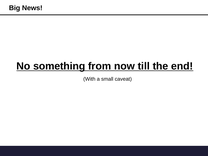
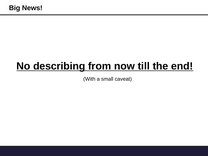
something: something -> describing (59, 66)
